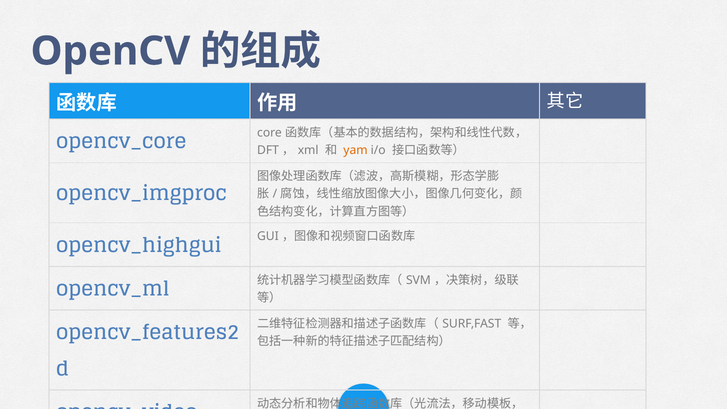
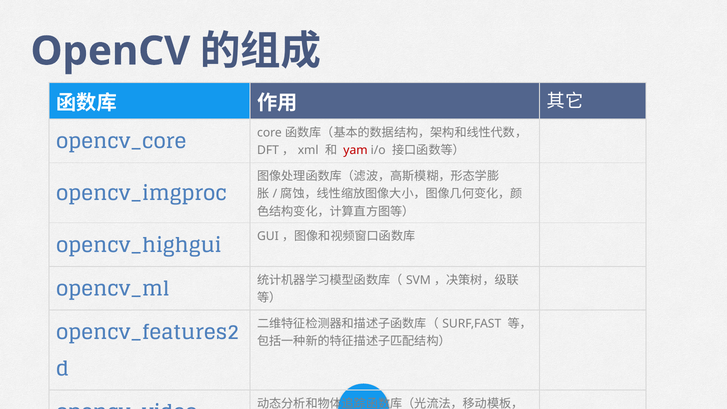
yam colour: orange -> red (355, 150)
